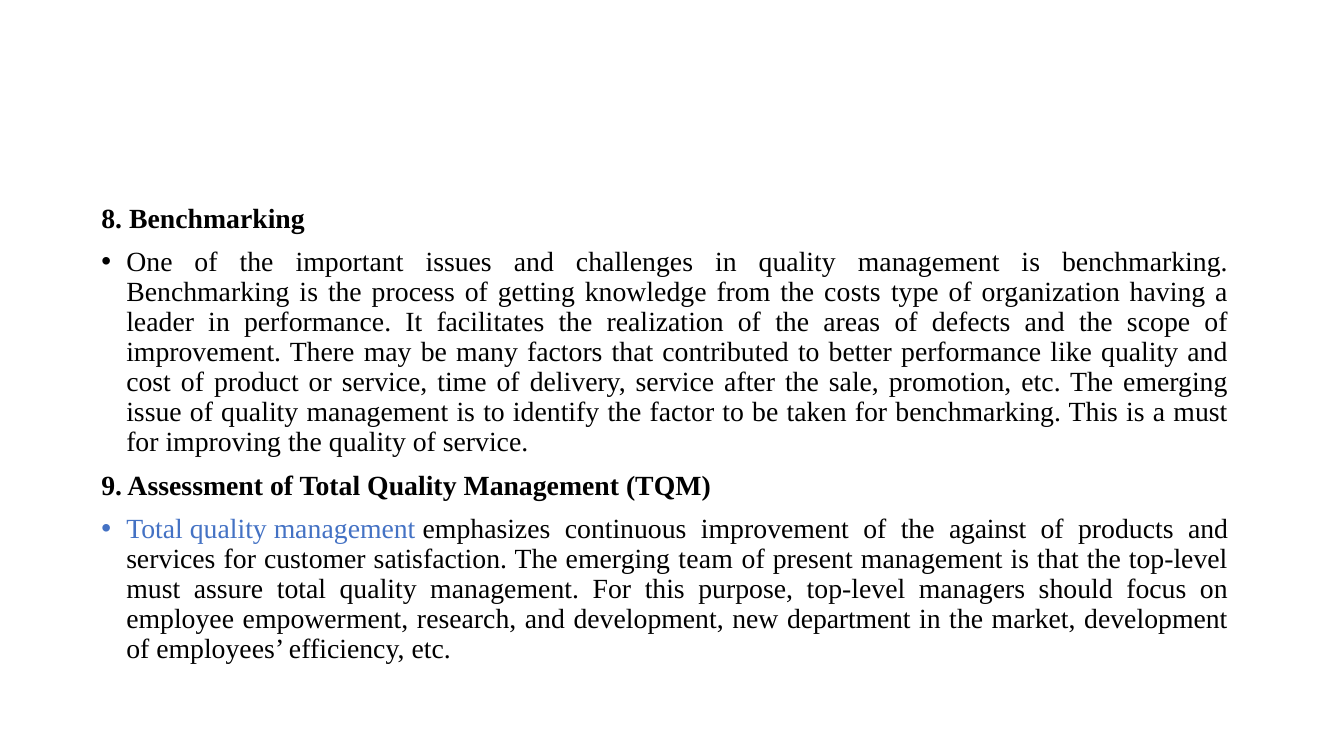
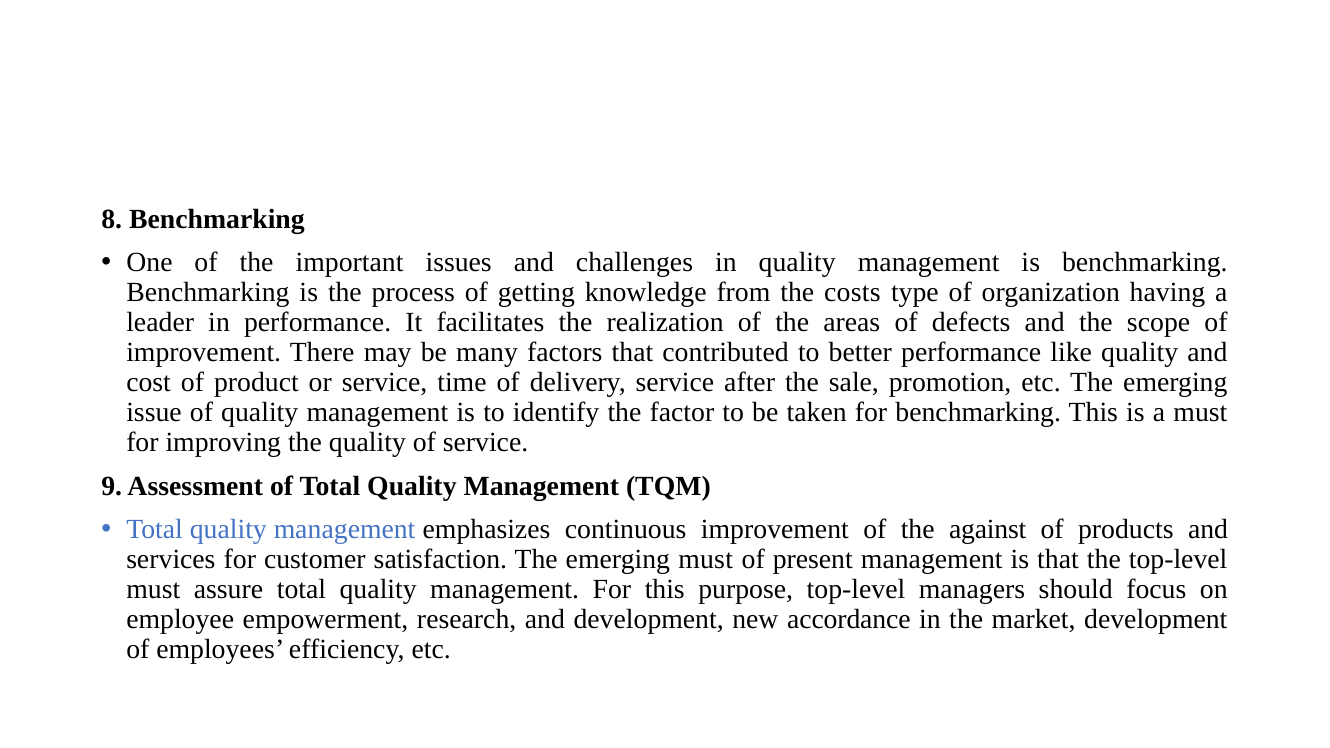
emerging team: team -> must (706, 560)
department: department -> accordance (849, 620)
